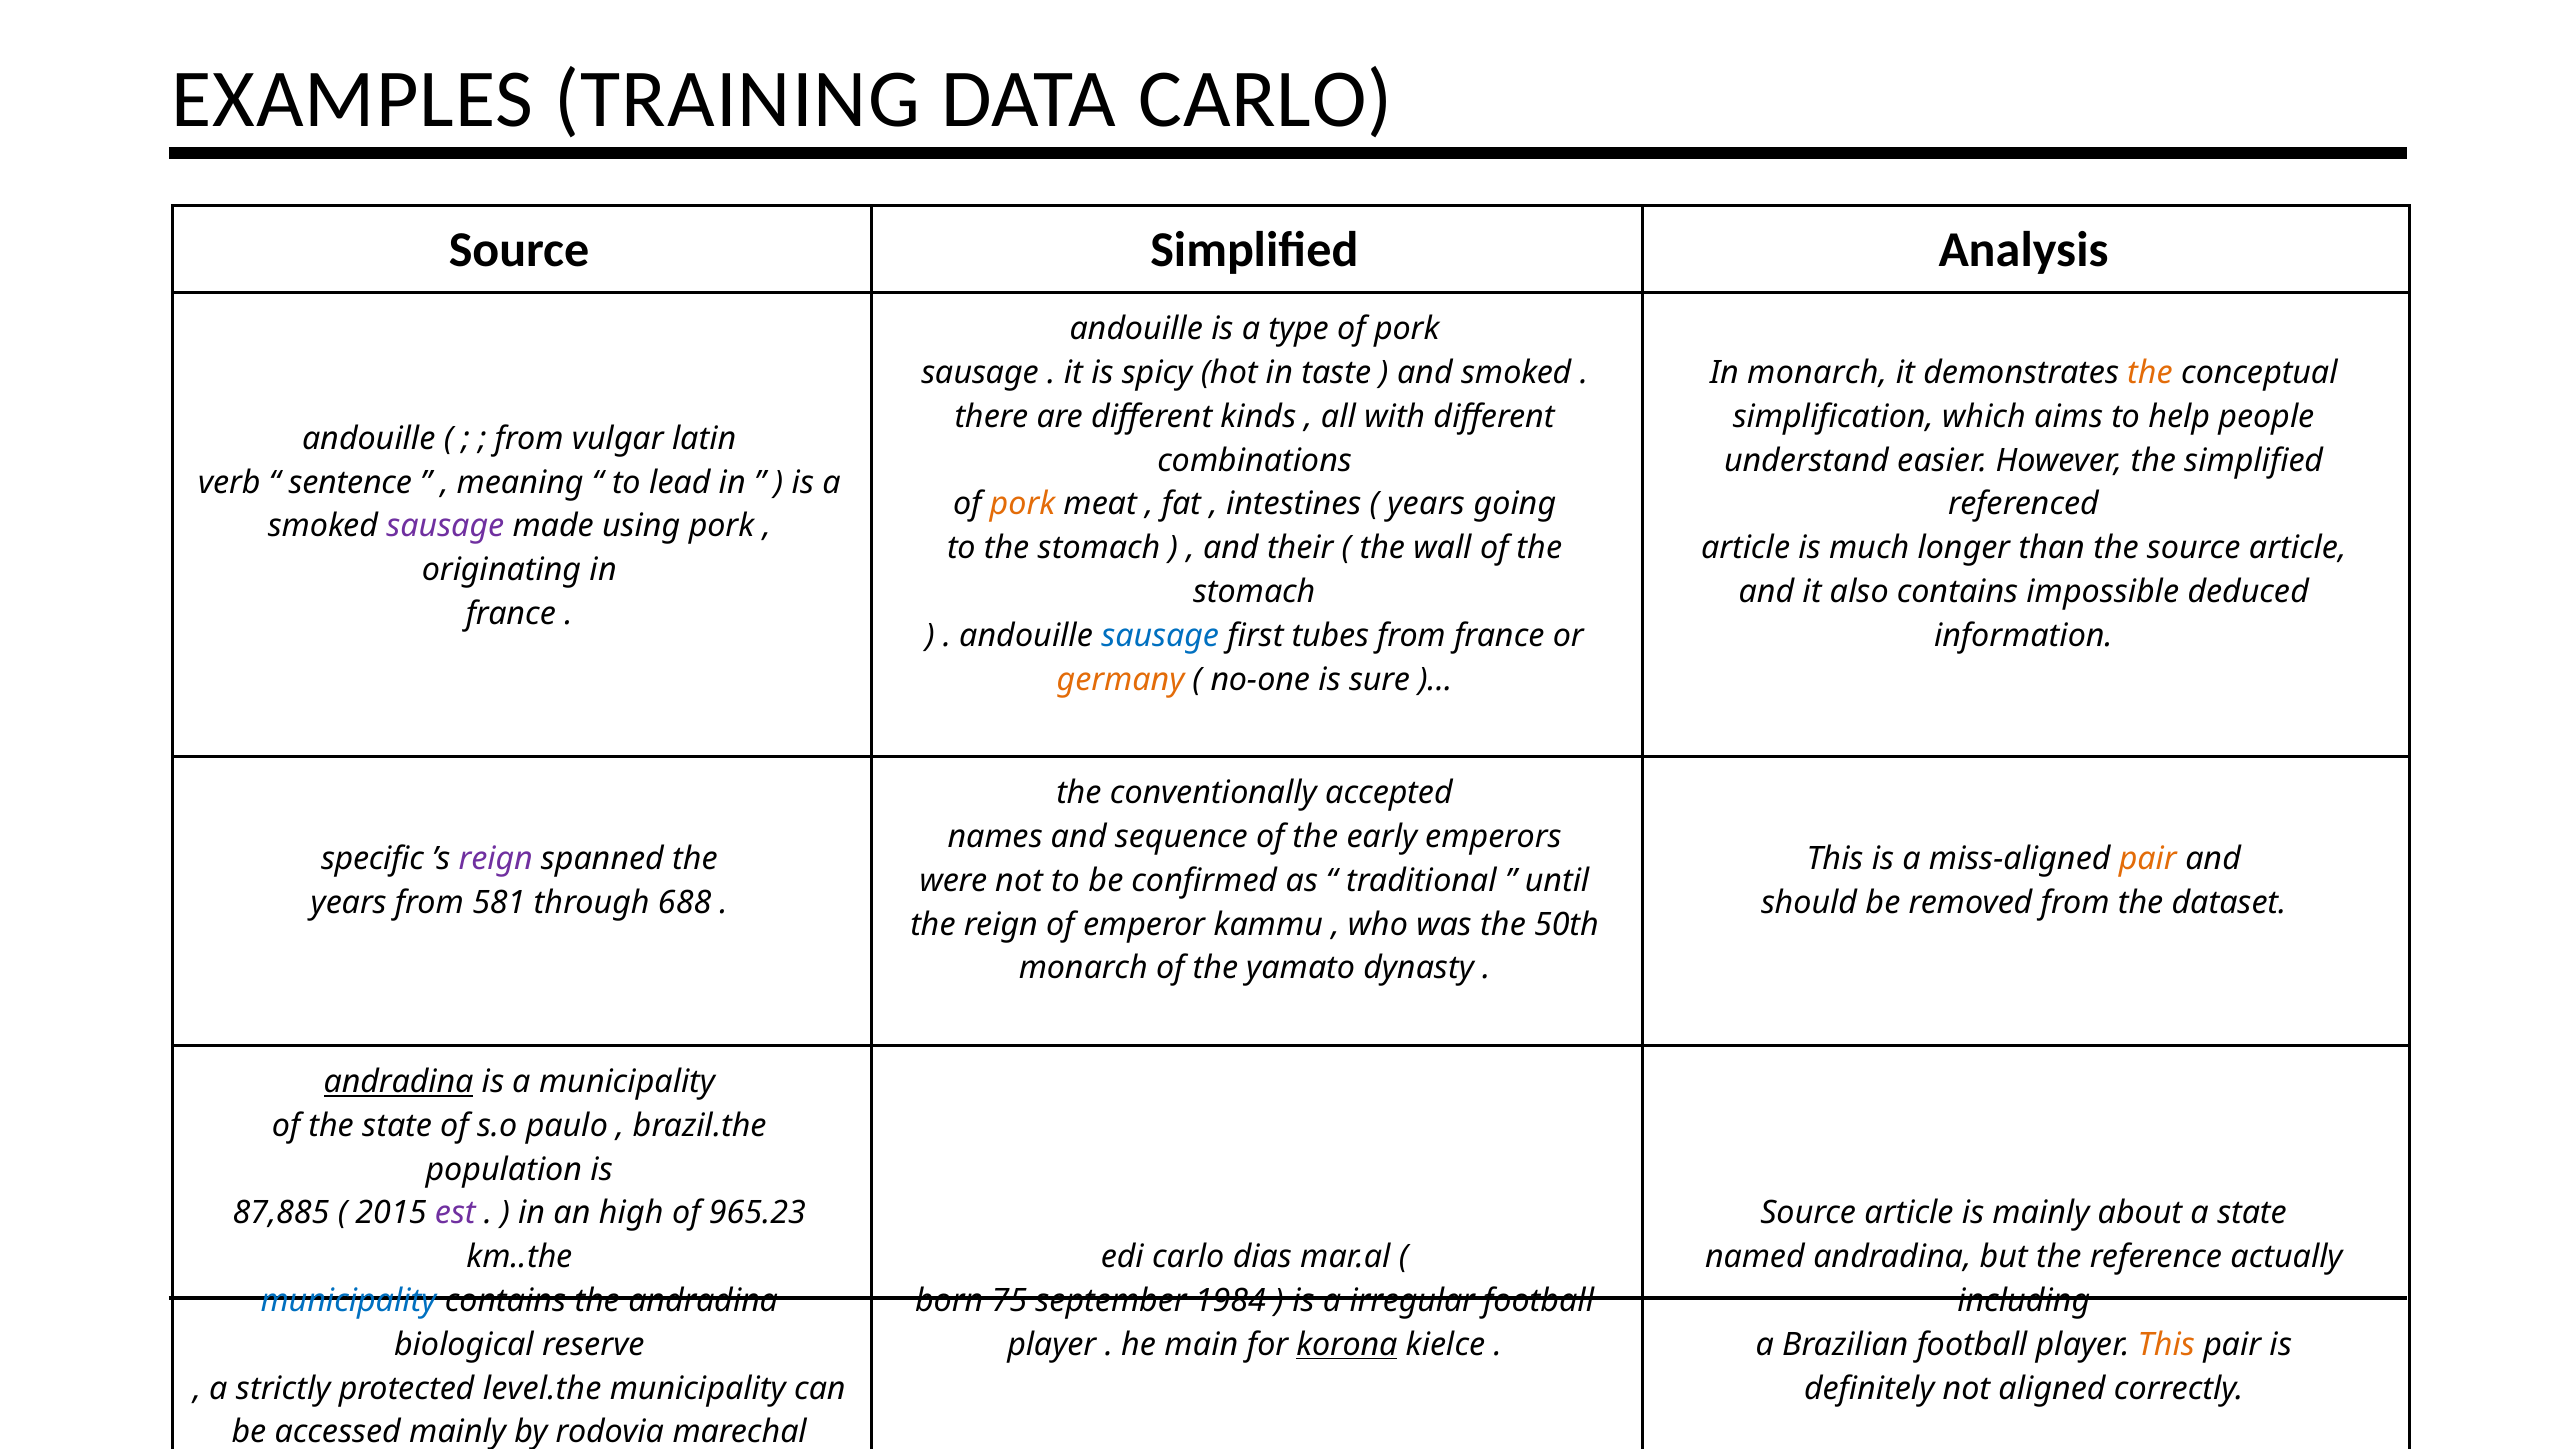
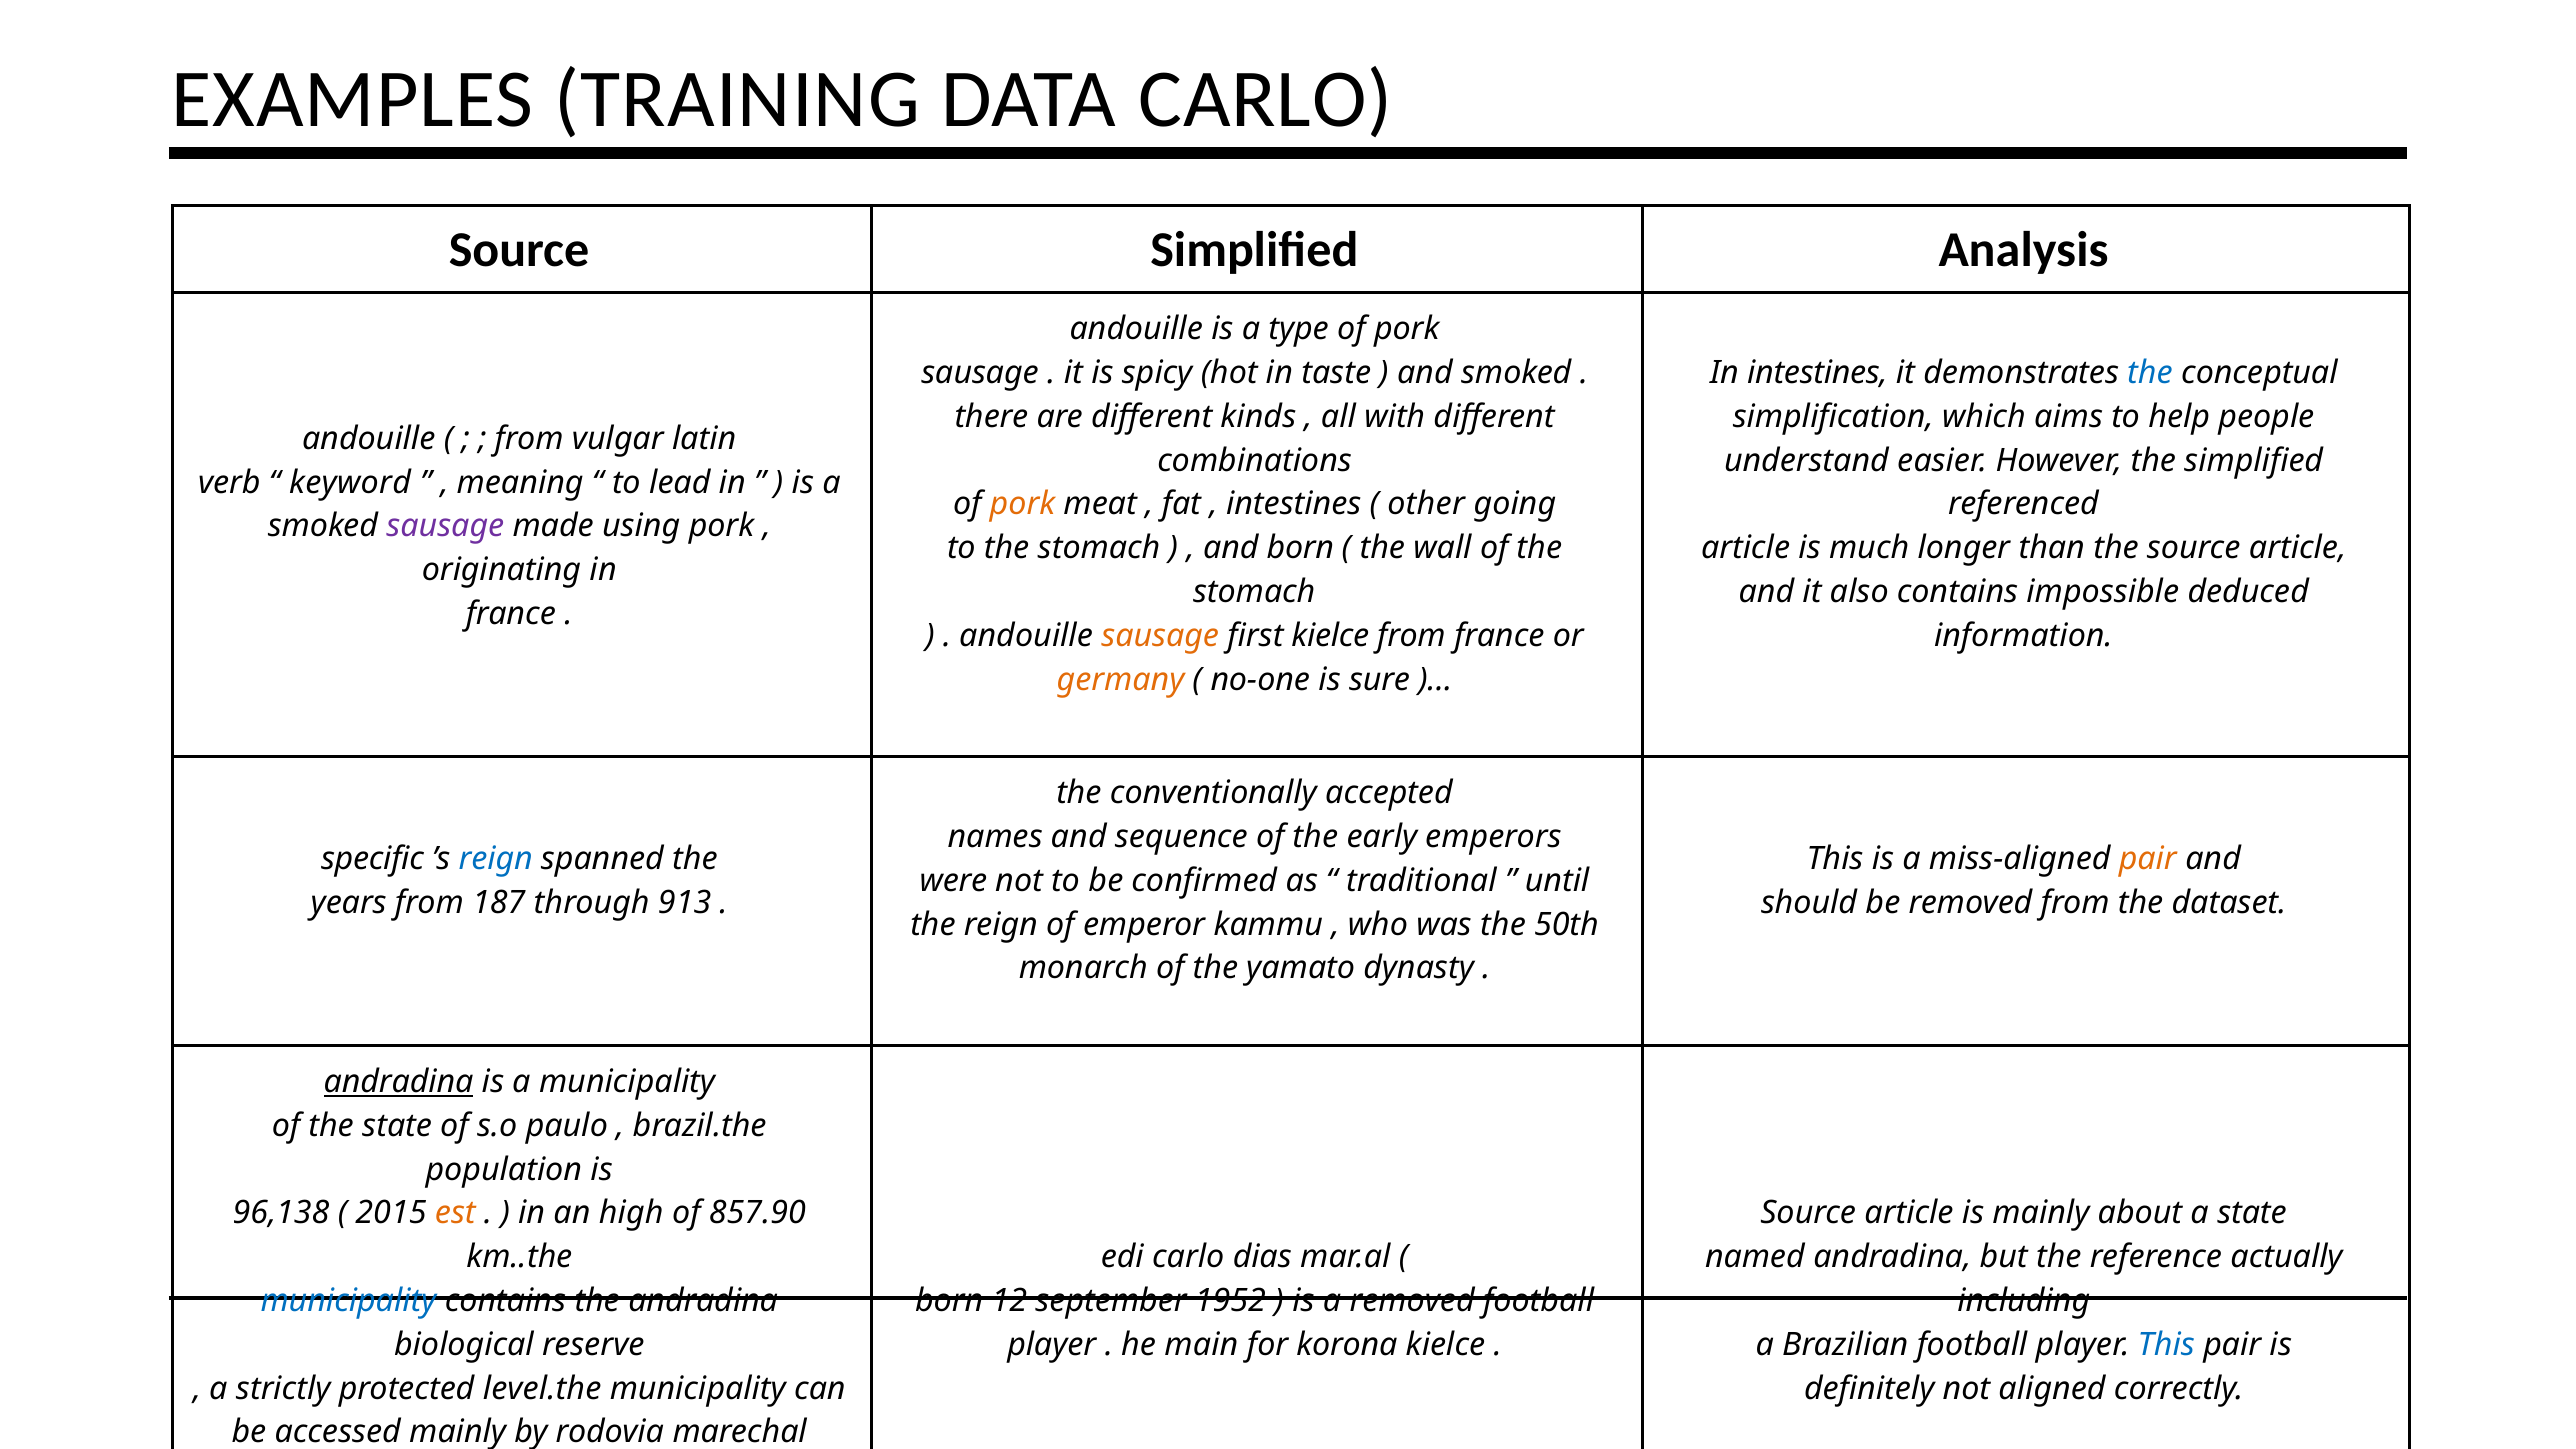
In monarch: monarch -> intestines (1817, 373)
the colour: orange -> blue (2150, 373)
sentence: sentence -> keyword (350, 482)
years: years -> other (1426, 504)
and their: their -> born (1300, 548)
sausage colour: blue -> orange (1160, 636)
first tubes: tubes -> kielce (1330, 636)
reign colour: purple -> blue (496, 859)
581: 581 -> 187 (499, 903)
688: 688 -> 913 (685, 903)
87,885: 87,885 -> 96,138 (281, 1213)
est colour: purple -> orange (455, 1213)
965.23: 965.23 -> 857.90 (757, 1213)
75: 75 -> 12 (1009, 1301)
1984: 1984 -> 1952 (1230, 1301)
a irregular: irregular -> removed (1412, 1301)
korona underline: present -> none (1347, 1345)
This colour: orange -> blue (2166, 1345)
